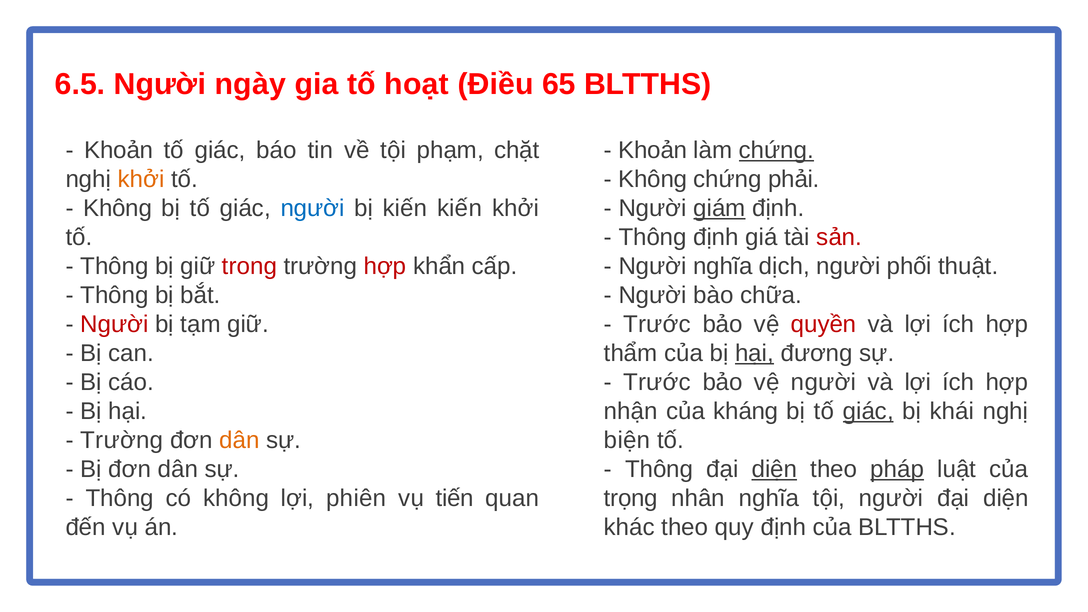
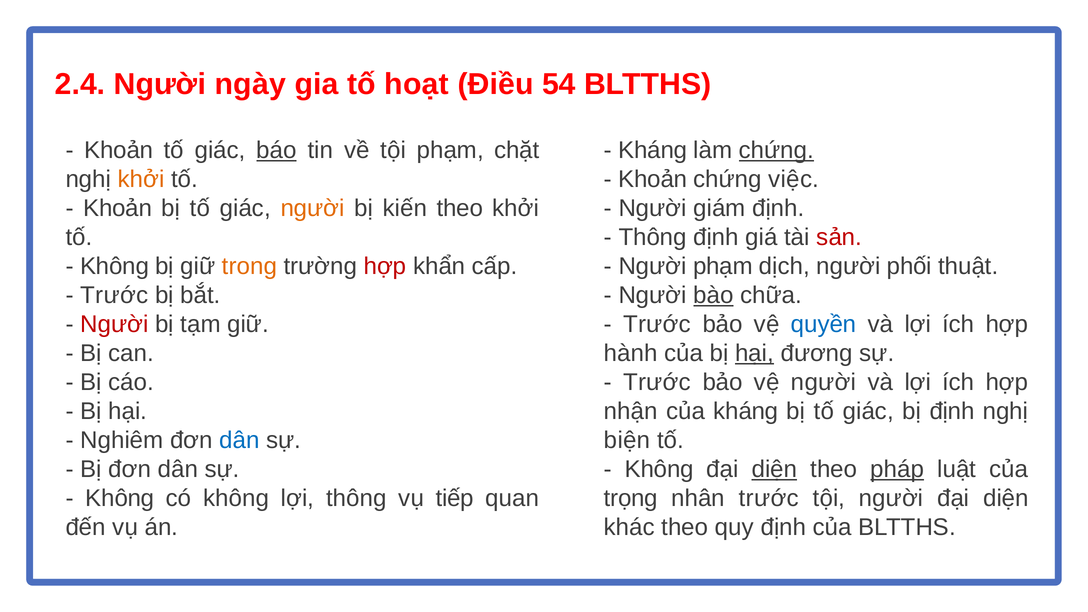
6.5: 6.5 -> 2.4 (80, 84)
65: 65 -> 54 (559, 84)
Khoản: Khoản -> Kháng (653, 150)
báo underline: none -> present (277, 151)
Không: Không -> Khoản (653, 179)
phải: phải -> việc (794, 179)
Không: Không -> Khoản (118, 209)
người colour: blue -> orange (313, 209)
kiến kiến: kiến -> theo (460, 209)
giám underline: present -> none (719, 208)
Thông: Thông -> Không (115, 267)
trong colour: red -> orange (249, 267)
Người nghĩa: nghĩa -> phạm (723, 266)
Thông: Thông -> Trước (114, 296)
bào underline: none -> present (713, 295)
quyền colour: red -> blue (824, 324)
thẩm: thẩm -> hành (631, 353)
giác underline: present -> none (868, 411)
bị khái: khái -> định (952, 411)
Trường: Trường -> Nghiêm (122, 441)
dân colour: orange -> blue (239, 441)
Thông: Thông -> Không (659, 469)
nhân nghĩa: nghĩa -> trước (769, 498)
Thông: Thông -> Không (120, 499)
lợi phiên: phiên -> thông (356, 499)
tiến: tiến -> tiếp (455, 499)
